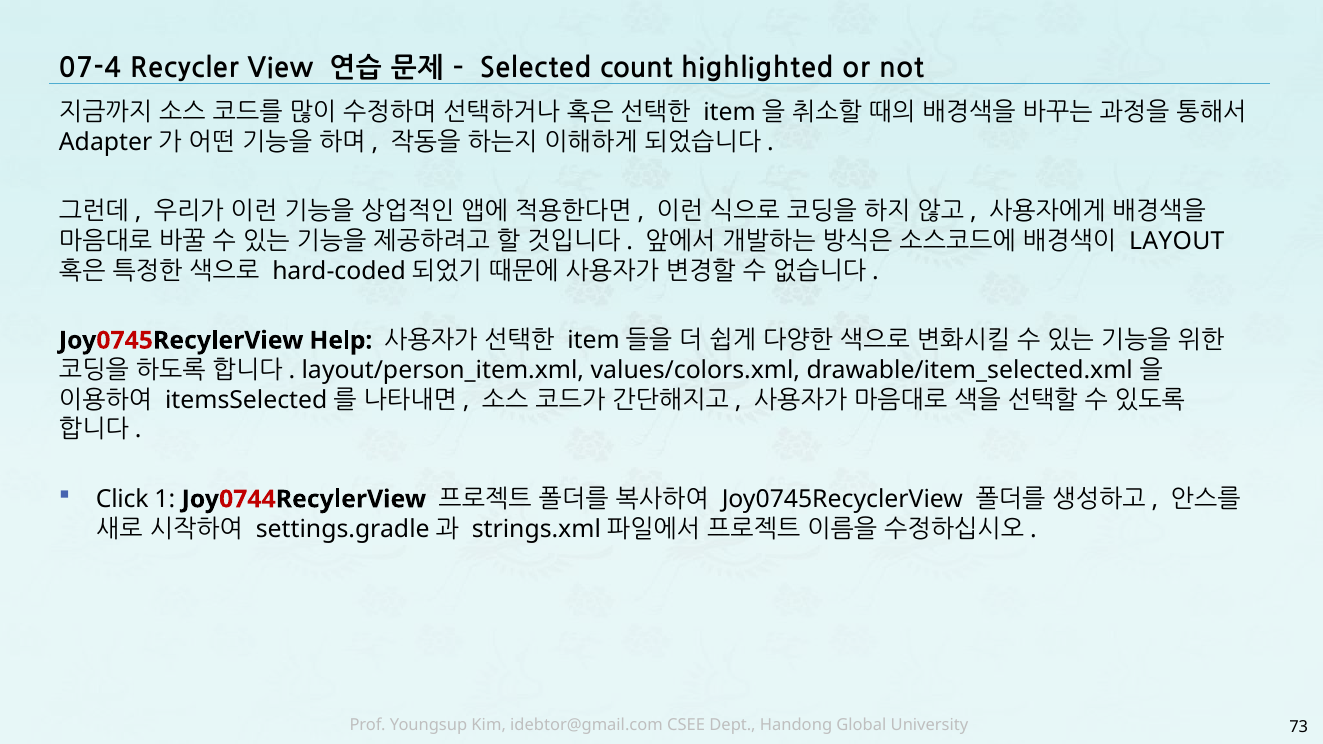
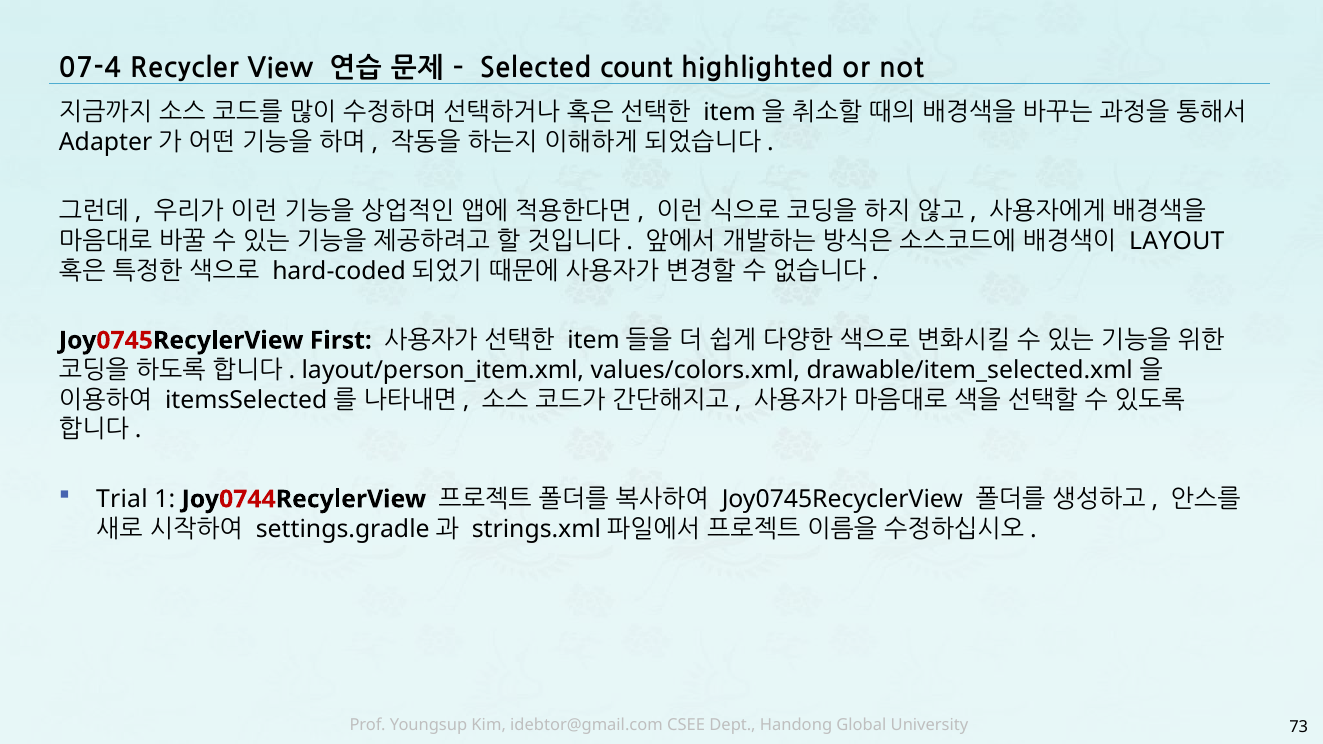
Help: Help -> First (341, 341)
Click: Click -> Trial (122, 499)
